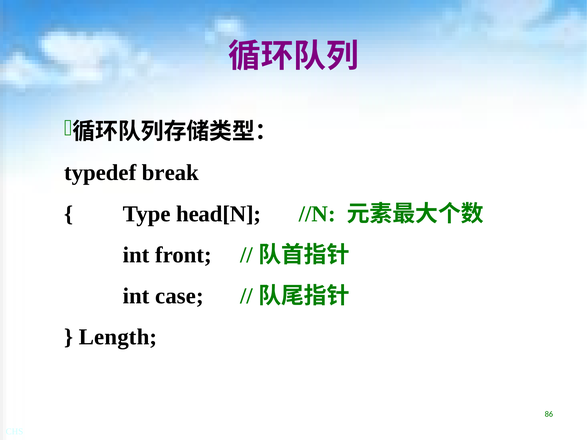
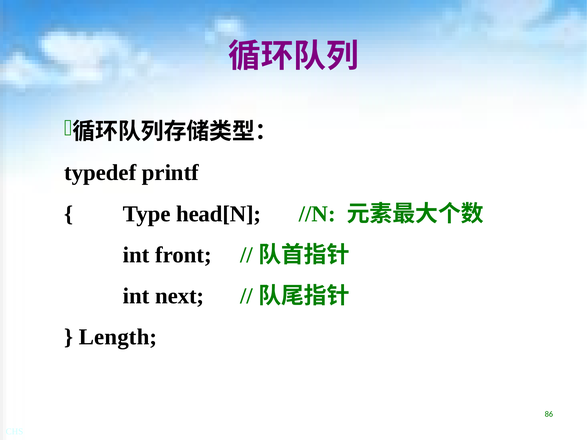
break: break -> printf (170, 173)
case: case -> next (180, 296)
